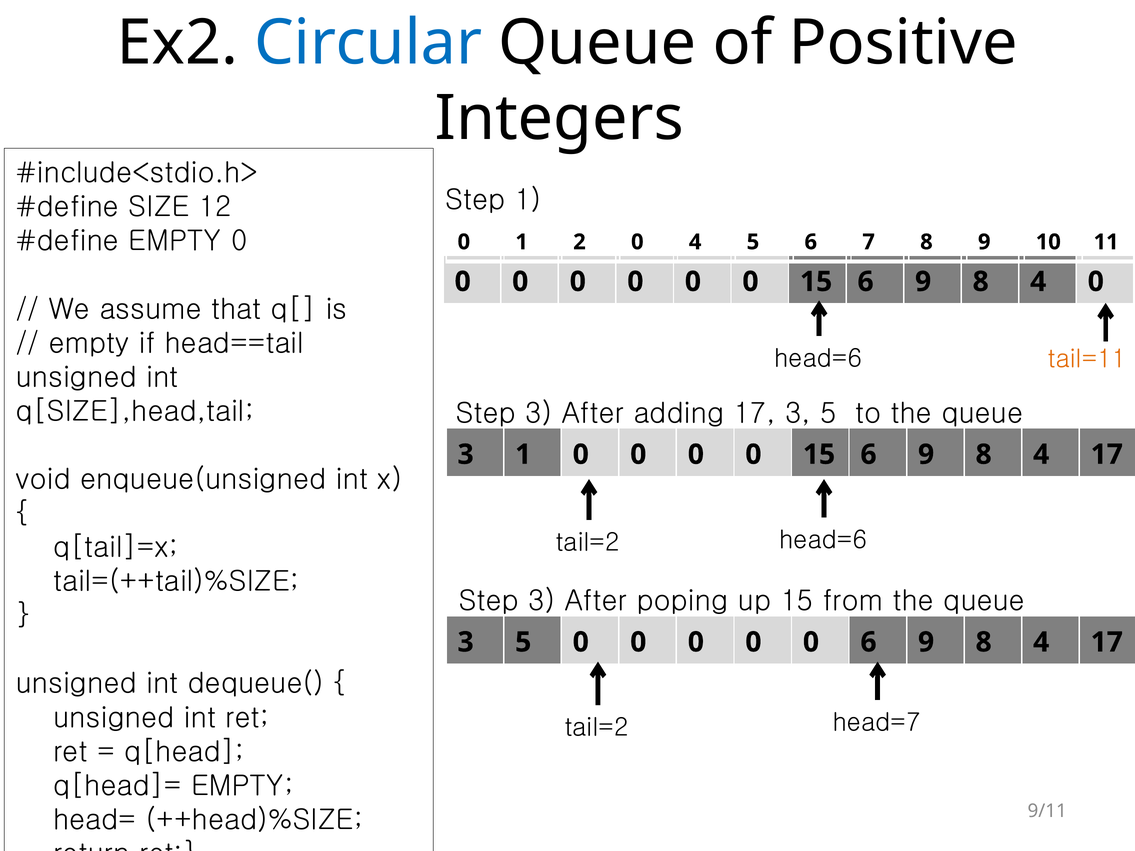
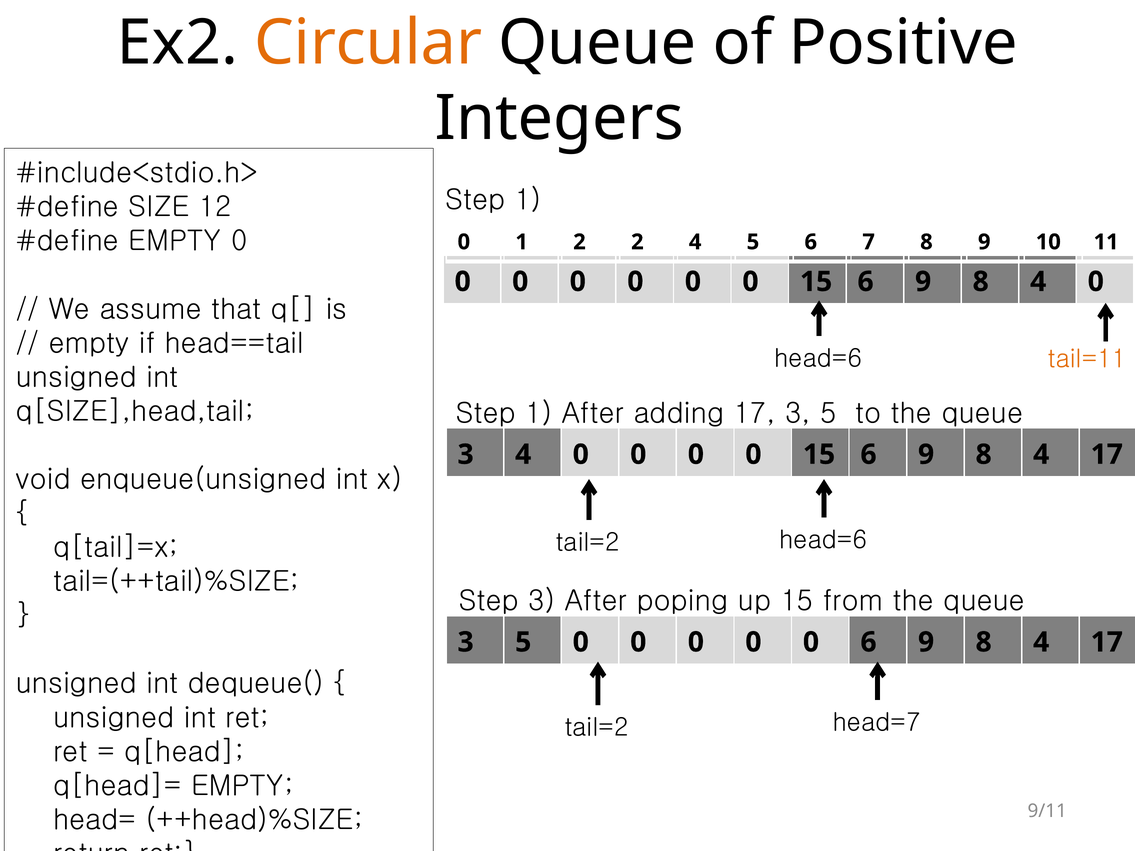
Circular colour: blue -> orange (368, 43)
2 0: 0 -> 2 (637, 242)
3: 3 -> 1 (539, 413)
3 1: 1 -> 4 (523, 455)
